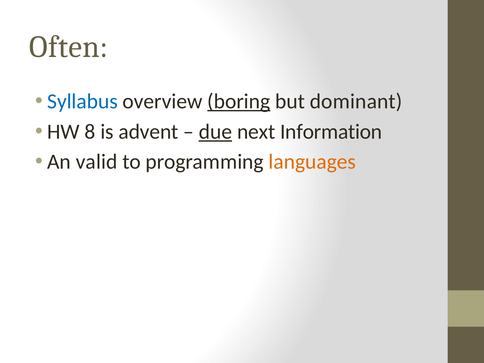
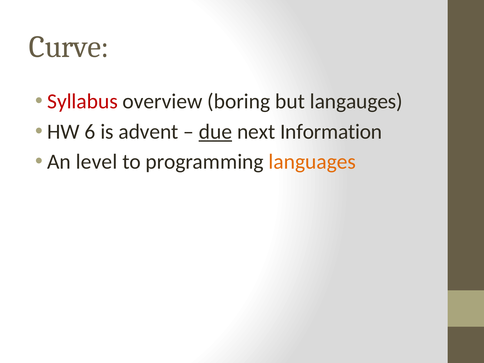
Often: Often -> Curve (69, 47)
Syllabus colour: blue -> red (82, 102)
boring underline: present -> none (239, 102)
dominant: dominant -> langauges (356, 102)
8: 8 -> 6 (90, 132)
valid: valid -> level (97, 162)
